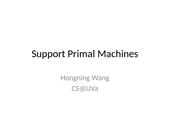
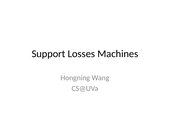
Primal: Primal -> Losses (81, 54)
